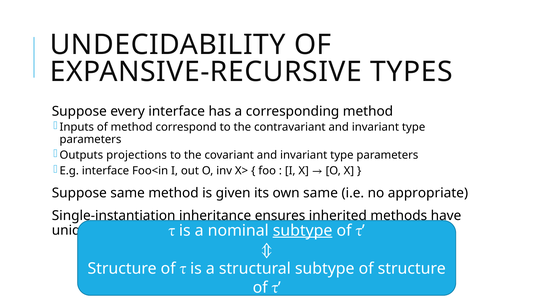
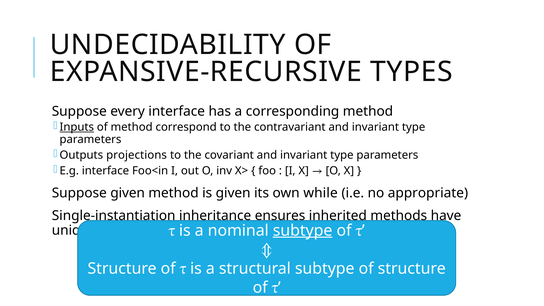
Inputs underline: none -> present (77, 127)
Suppose same: same -> given (128, 193)
own same: same -> while (321, 193)
